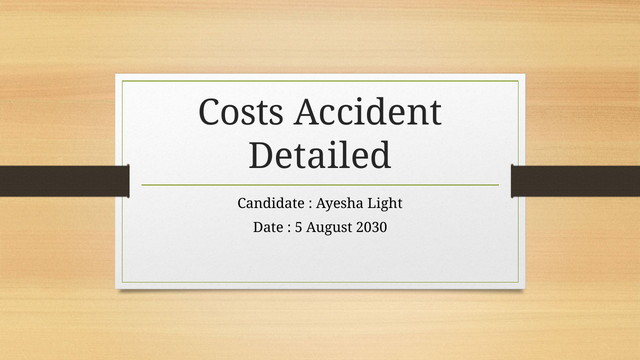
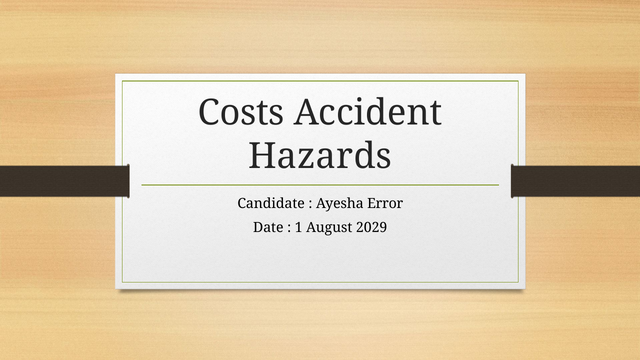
Detailed: Detailed -> Hazards (320, 156)
Light: Light -> Error (385, 204)
5: 5 -> 1 (299, 227)
2030: 2030 -> 2029 (372, 227)
